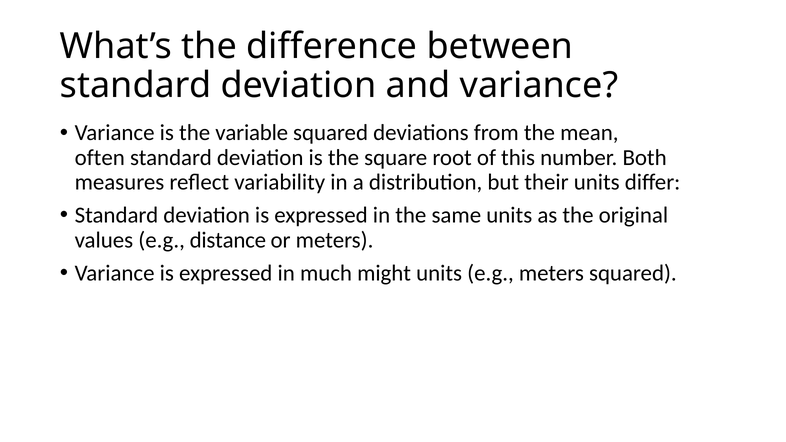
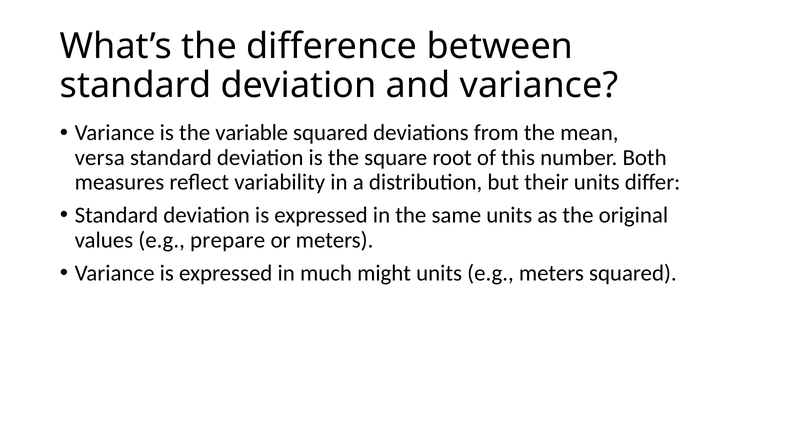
often: often -> versa (100, 158)
distance: distance -> prepare (228, 240)
